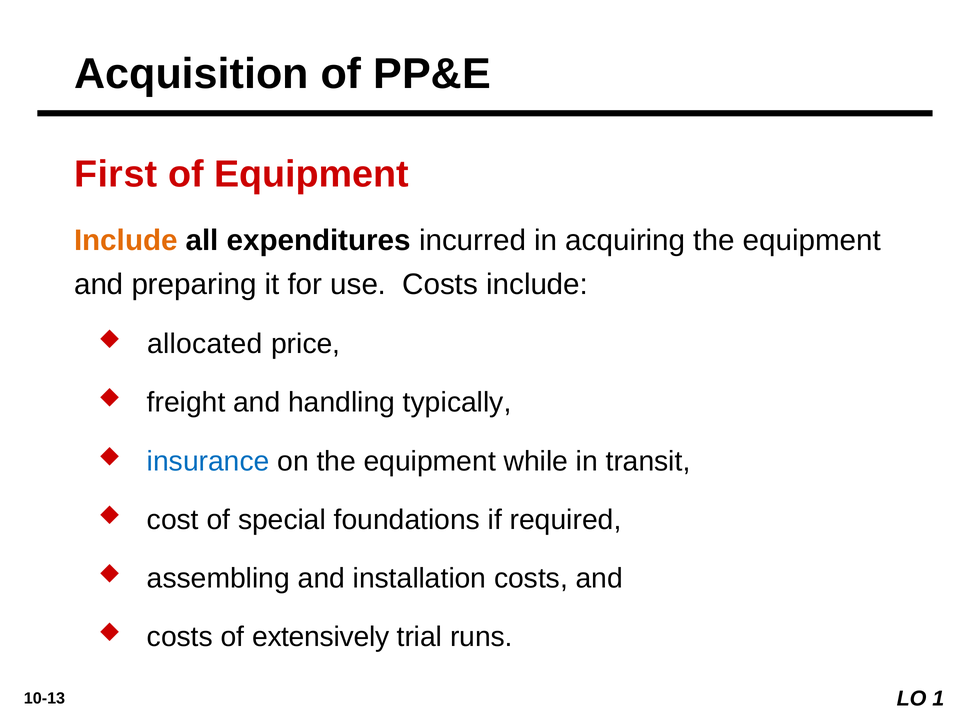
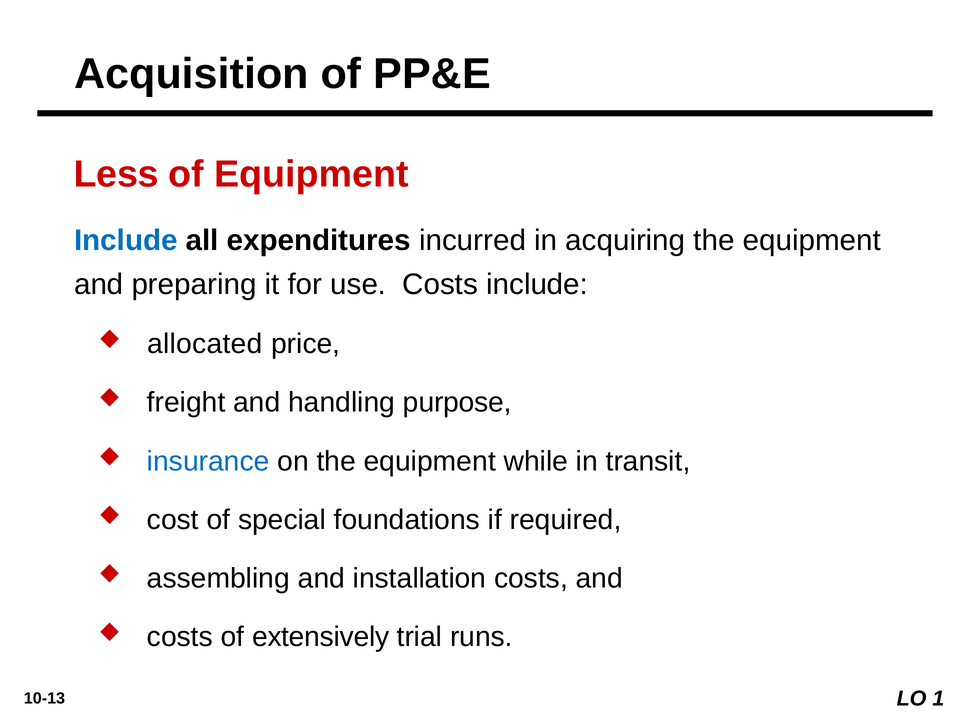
First: First -> Less (116, 174)
Include colour: orange -> blue (126, 240)
typically: typically -> purpose (457, 402)
